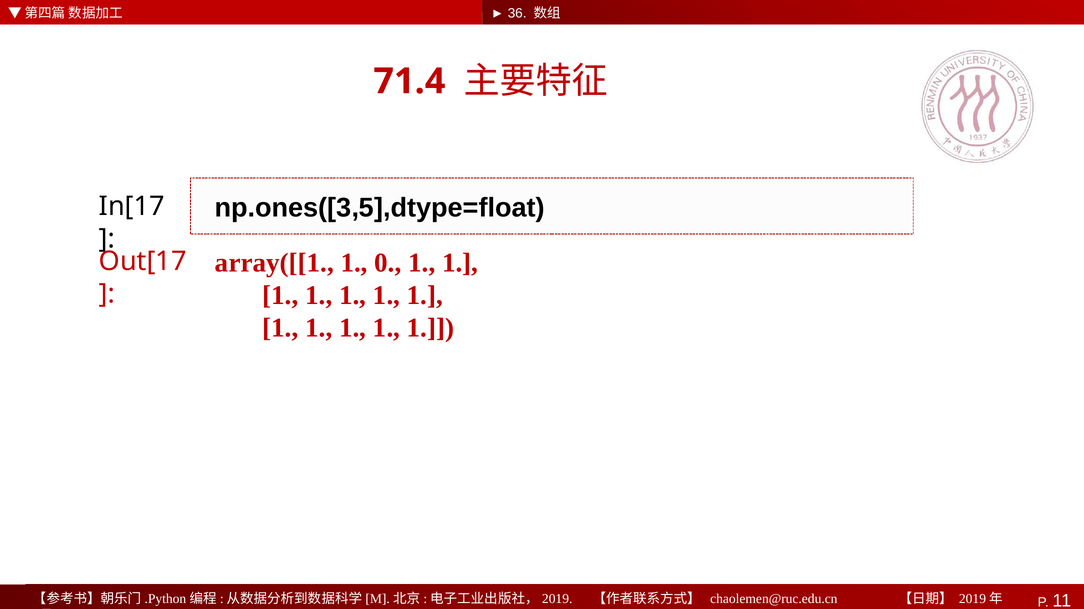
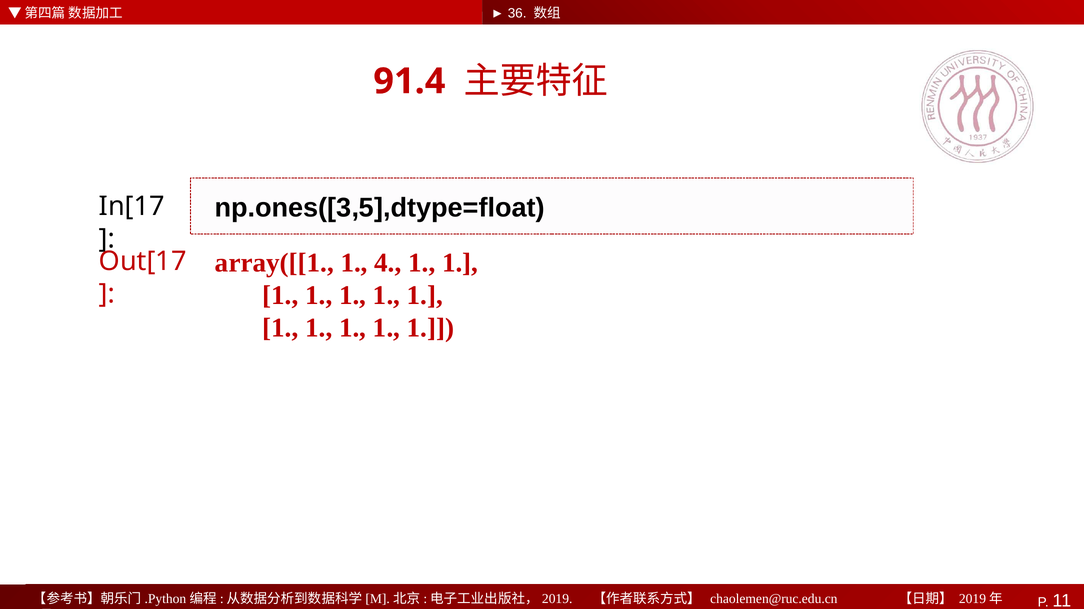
71.4: 71.4 -> 91.4 (409, 81)
0: 0 -> 4 (388, 263)
